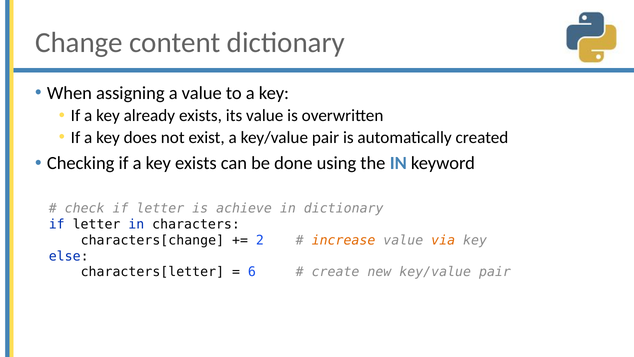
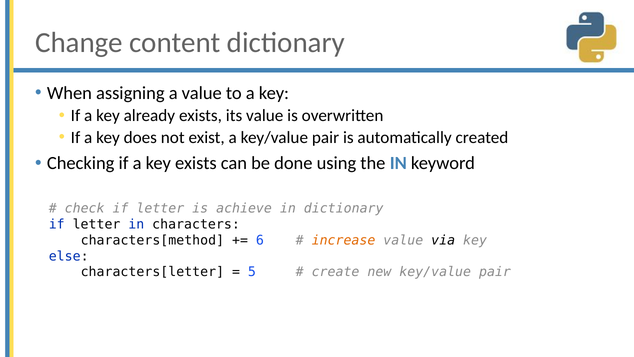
characters[change: characters[change -> characters[method (152, 240)
2: 2 -> 6 (260, 240)
via colour: orange -> black (443, 240)
6: 6 -> 5 (252, 272)
